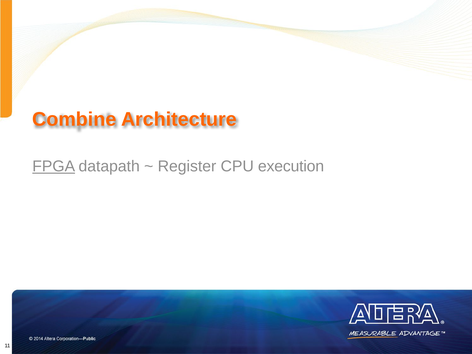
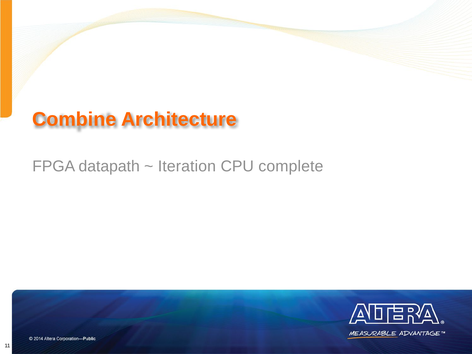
FPGA underline: present -> none (54, 166)
Register: Register -> Iteration (187, 166)
execution: execution -> complete (291, 166)
